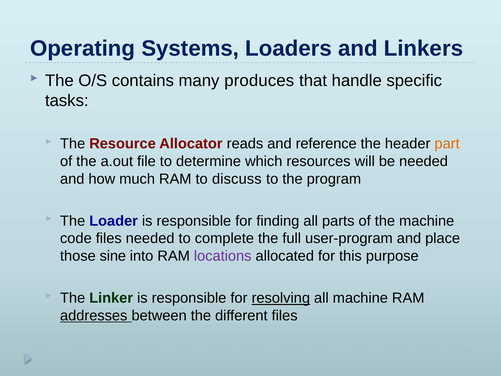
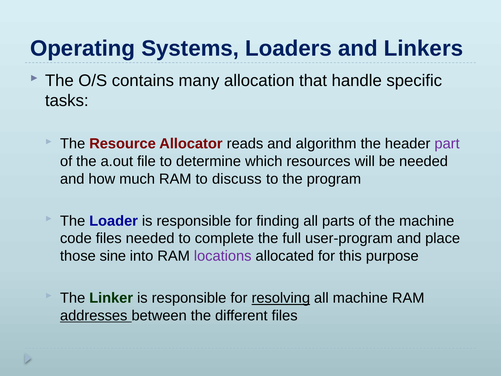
produces: produces -> allocation (259, 81)
reference: reference -> algorithm (326, 144)
part colour: orange -> purple (447, 144)
